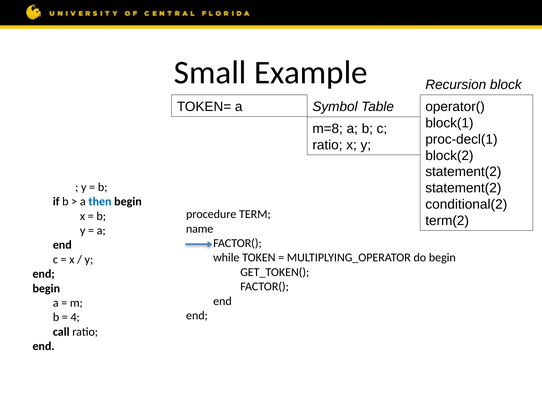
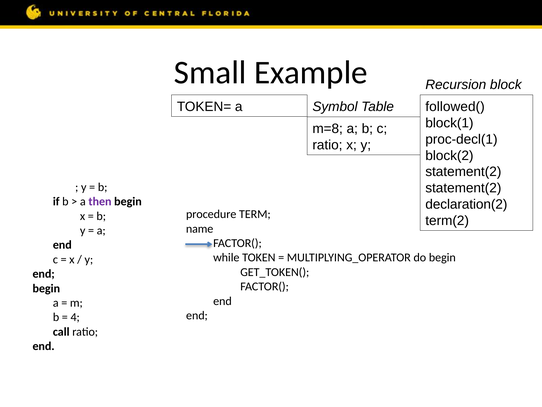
operator(: operator( -> followed( (455, 107)
then colour: blue -> purple (100, 201)
conditional(2: conditional(2 -> declaration(2 (466, 204)
